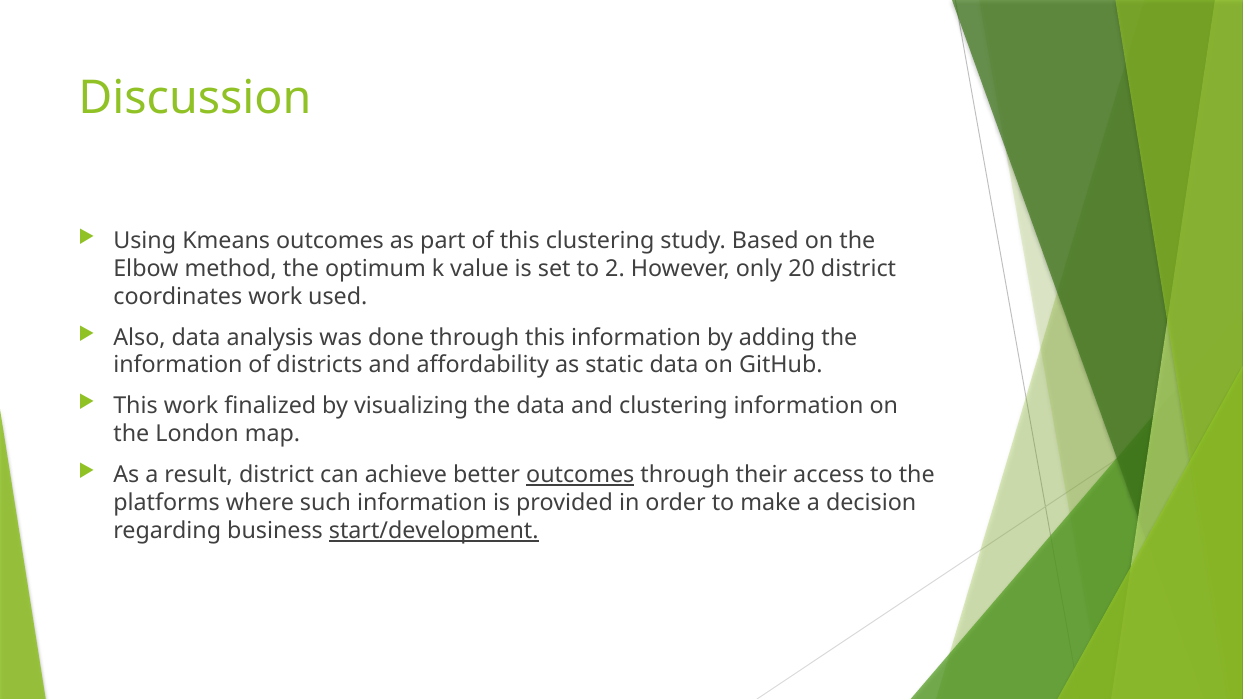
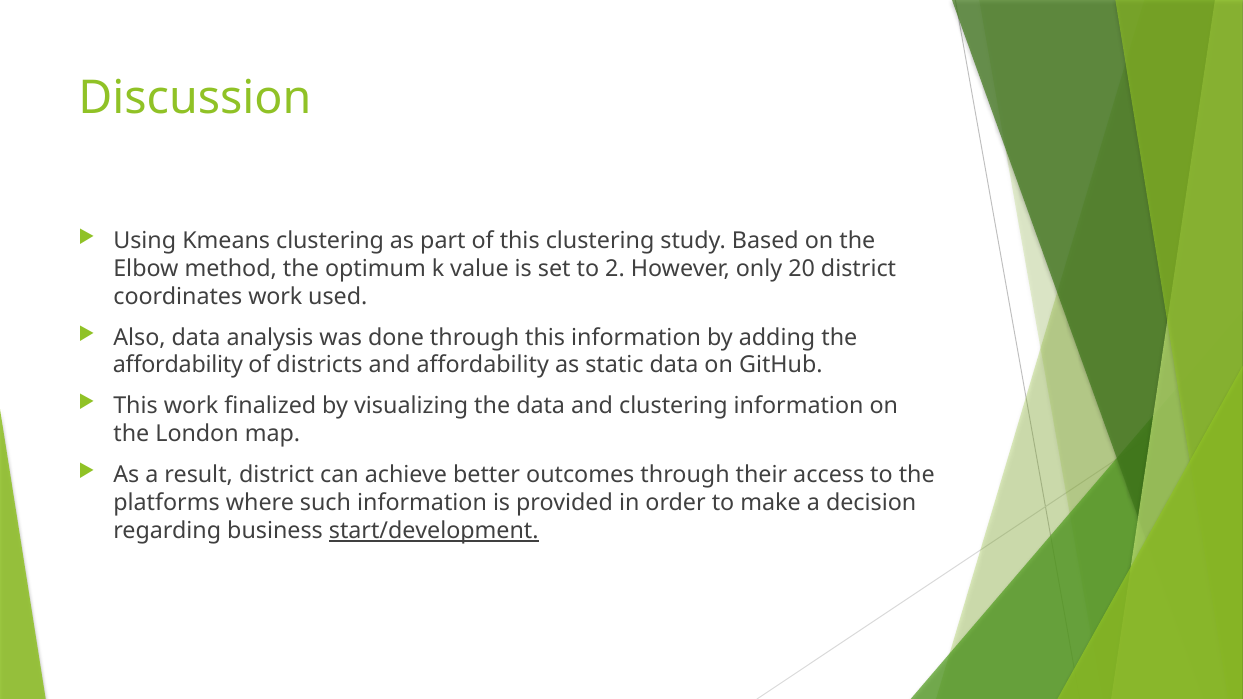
Kmeans outcomes: outcomes -> clustering (330, 241)
information: information -> affordability (178, 365)
outcomes underline: present -> none (580, 475)
